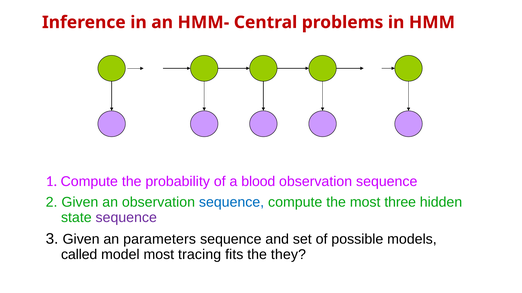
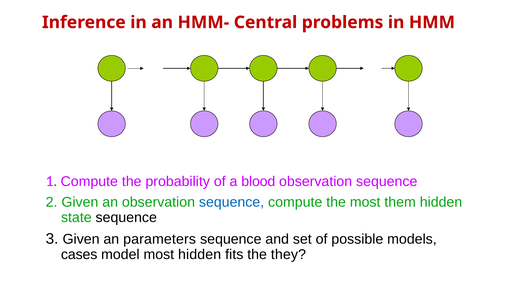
three: three -> them (400, 203)
sequence colour: purple -> black (126, 218)
called: called -> cases (79, 255)
most tracing: tracing -> hidden (200, 255)
